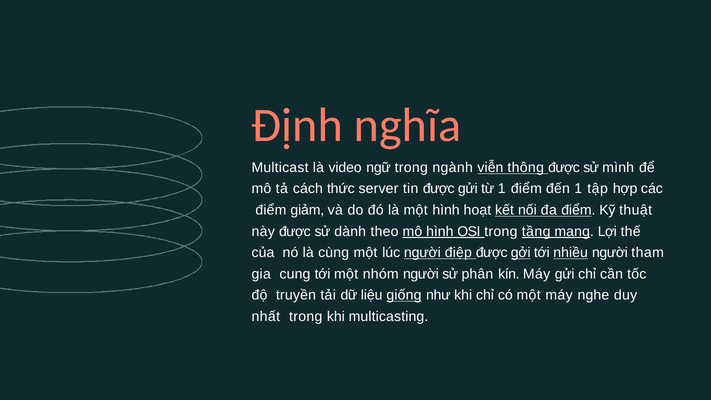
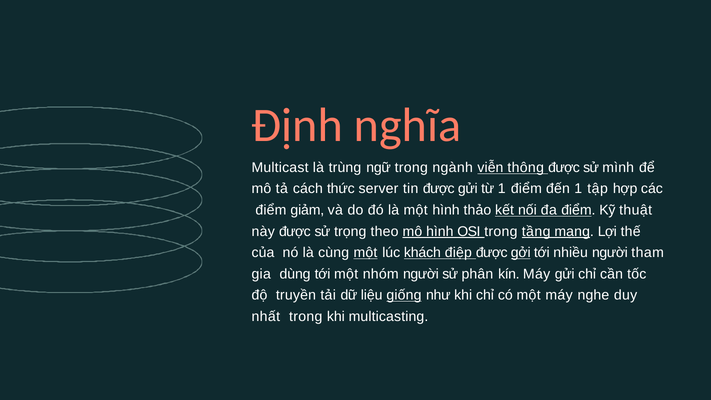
video: video -> trùng (345, 168)
hoạt: hoạt -> thảo (477, 210)
dành: dành -> trọng (350, 231)
một underline: none -> present (365, 253)
lúc người: người -> khách (422, 253)
nhiều underline: present -> none (571, 253)
cung: cung -> dùng (295, 274)
